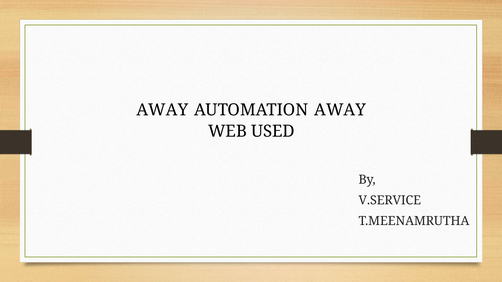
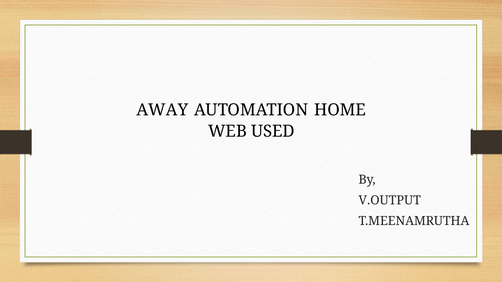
AUTOMATION AWAY: AWAY -> HOME (340, 110)
V.SERVICE: V.SERVICE -> V.OUTPUT (390, 201)
